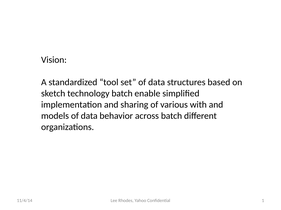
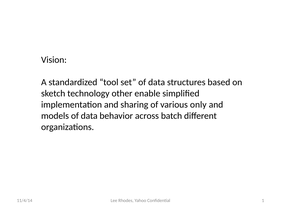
technology batch: batch -> other (122, 94)
with: with -> only (198, 105)
